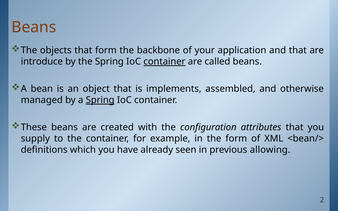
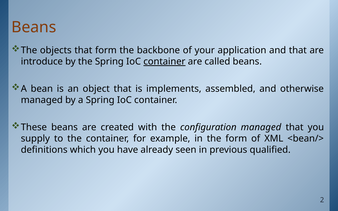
Spring underline: present -> none (100, 100)
configuration attributes: attributes -> managed (261, 127)
allowing: allowing -> qualified (270, 150)
